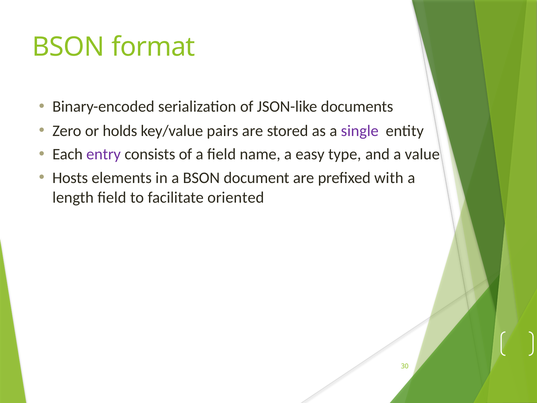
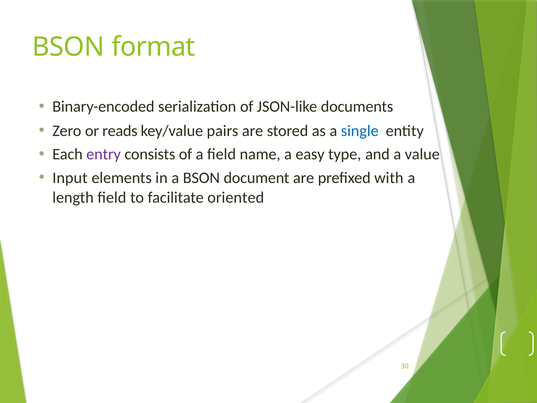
holds: holds -> reads (120, 131)
single colour: purple -> blue (360, 131)
Hosts: Hosts -> Input (70, 178)
